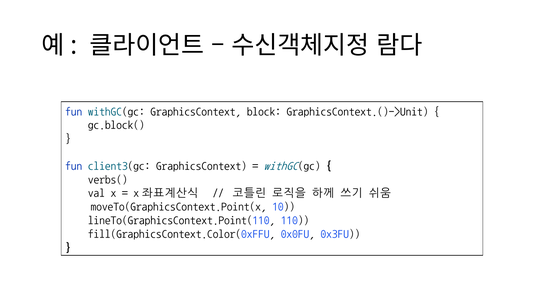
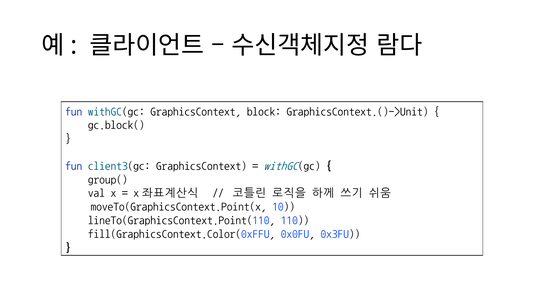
verbs(: verbs( -> group( (108, 179)
